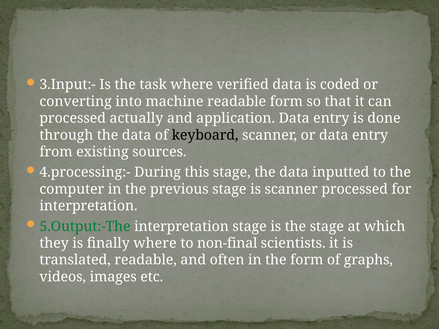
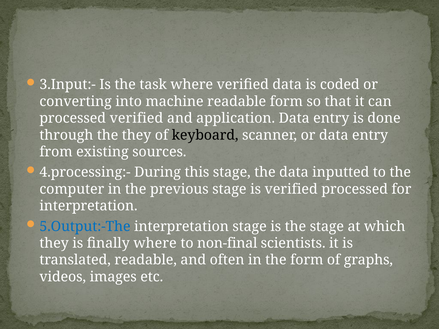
processed actually: actually -> verified (136, 118)
through the data: data -> they (137, 135)
is scanner: scanner -> verified (291, 189)
5.Output:-The colour: green -> blue (85, 227)
